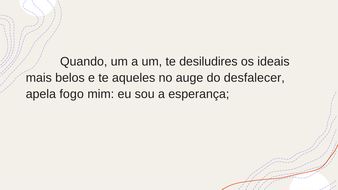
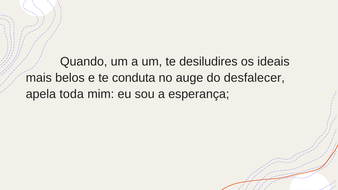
aqueles: aqueles -> conduta (134, 78)
fogo: fogo -> toda (72, 94)
